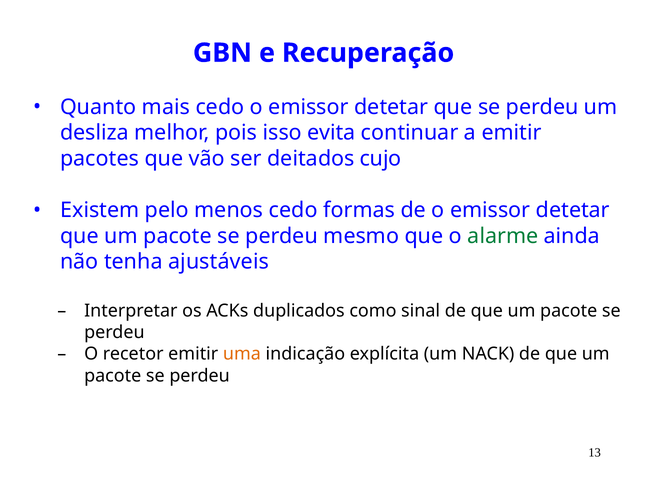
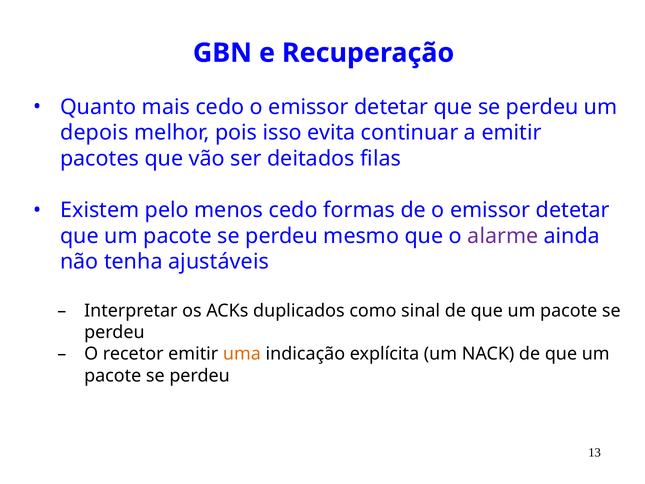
desliza: desliza -> depois (94, 133)
cujo: cujo -> filas (381, 158)
alarme colour: green -> purple (503, 236)
